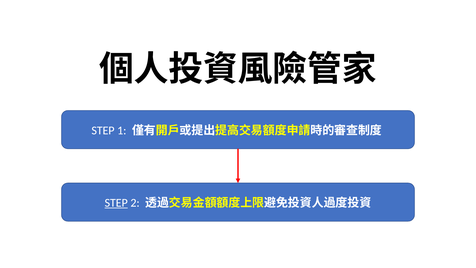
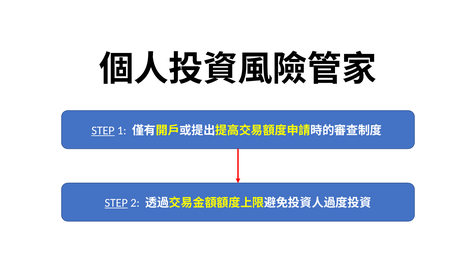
STEP underline: none -> present (103, 130)
